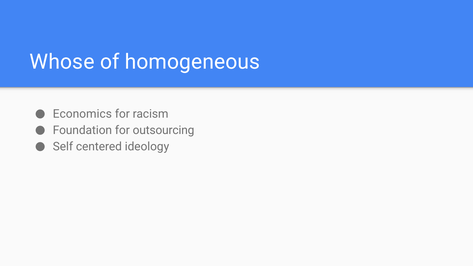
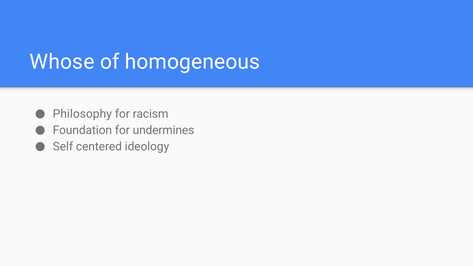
Economics: Economics -> Philosophy (82, 114)
outsourcing: outsourcing -> undermines (164, 130)
